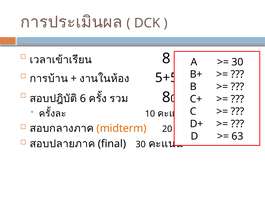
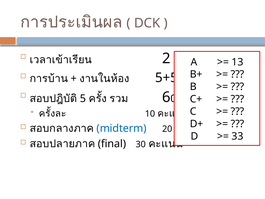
8: 8 -> 2 (166, 58)
30: 30 -> 13 (237, 62)
6: 6 -> 5 (83, 98)
8: 8 -> 6 (166, 97)
midterm colour: orange -> blue (122, 128)
63: 63 -> 33 (237, 136)
